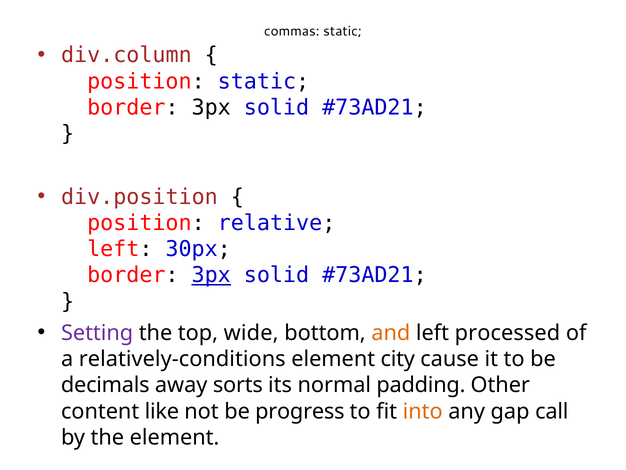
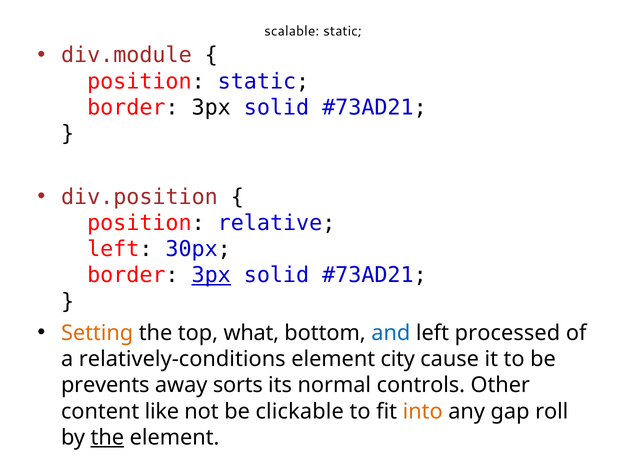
commas: commas -> scalable (292, 31)
div.column: div.column -> div.module (126, 55)
Setting colour: purple -> orange (97, 333)
wide: wide -> what (251, 333)
and colour: orange -> blue (391, 333)
decimals: decimals -> prevents (105, 385)
padding: padding -> controls (421, 385)
progress: progress -> clickable (300, 411)
call: call -> roll (552, 411)
the underline: none -> present (107, 437)
